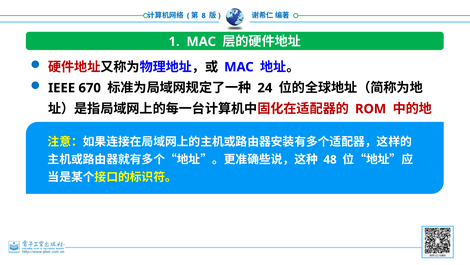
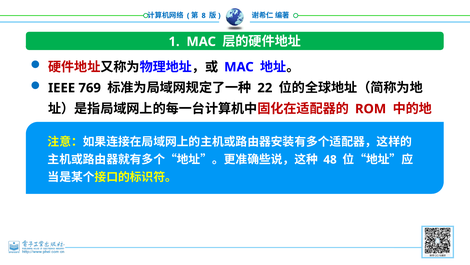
670: 670 -> 769 (90, 88)
24: 24 -> 22 (265, 88)
